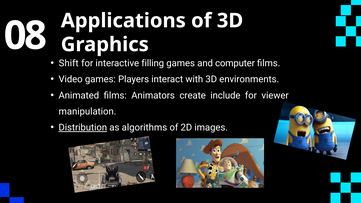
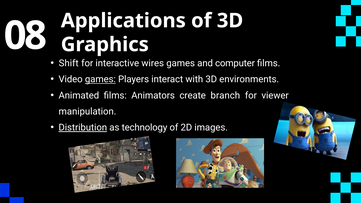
filling: filling -> wires (153, 63)
games underline: none -> present (100, 79)
include: include -> branch (225, 95)
algorithms: algorithms -> technology (145, 128)
